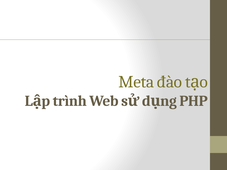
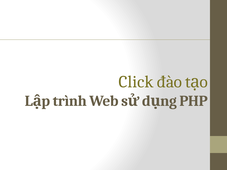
Meta: Meta -> Click (136, 82)
